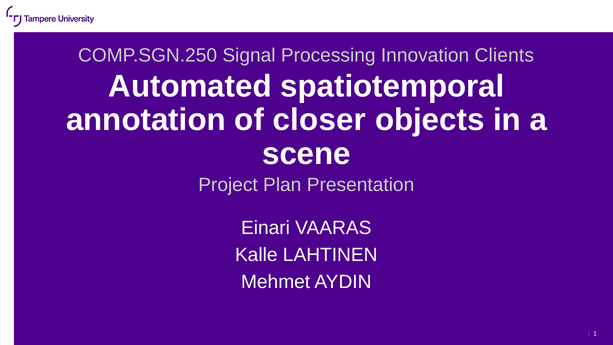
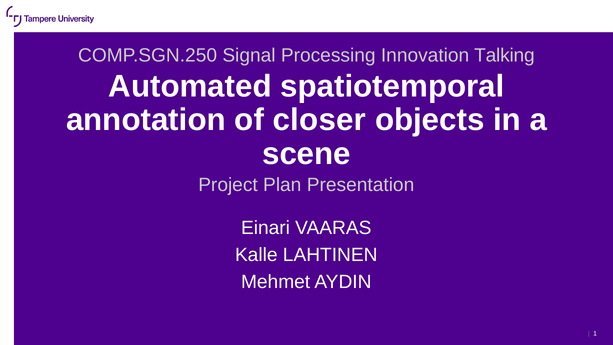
Clients: Clients -> Talking (504, 55)
